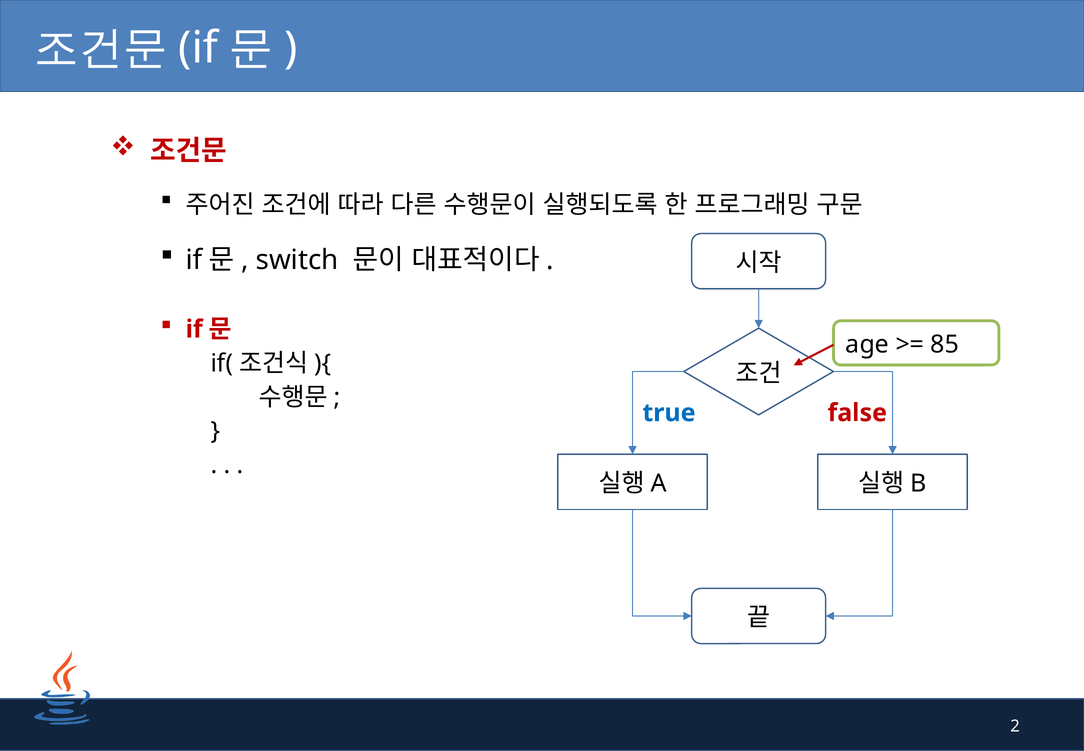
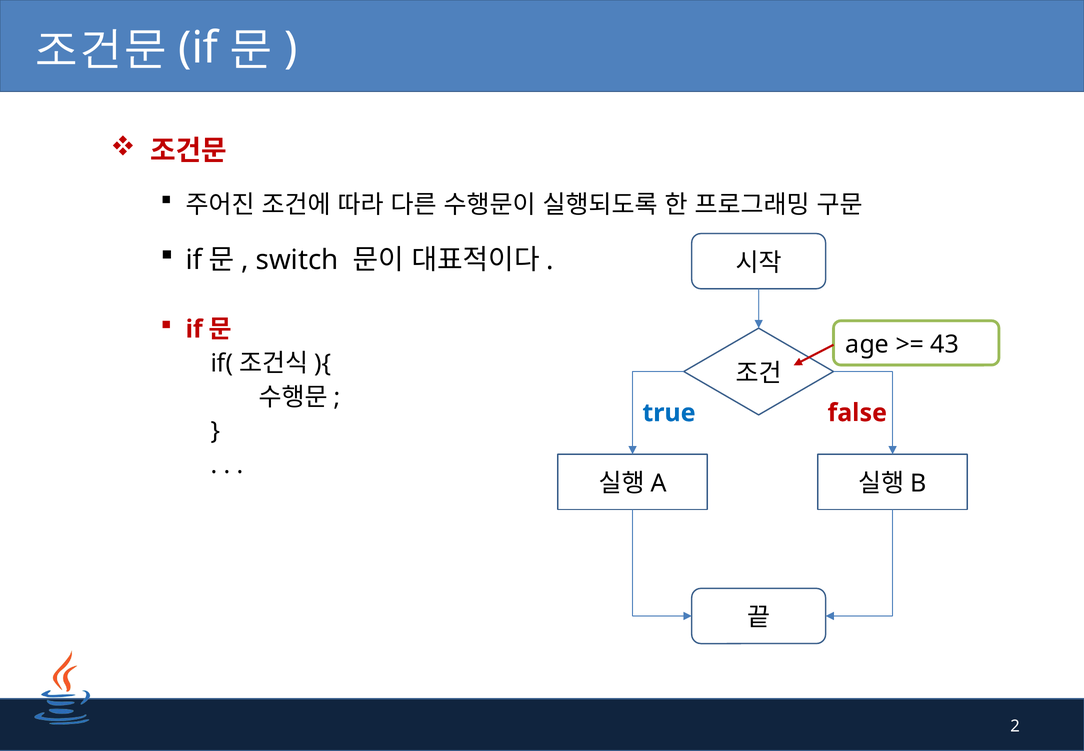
85: 85 -> 43 (945, 344)
